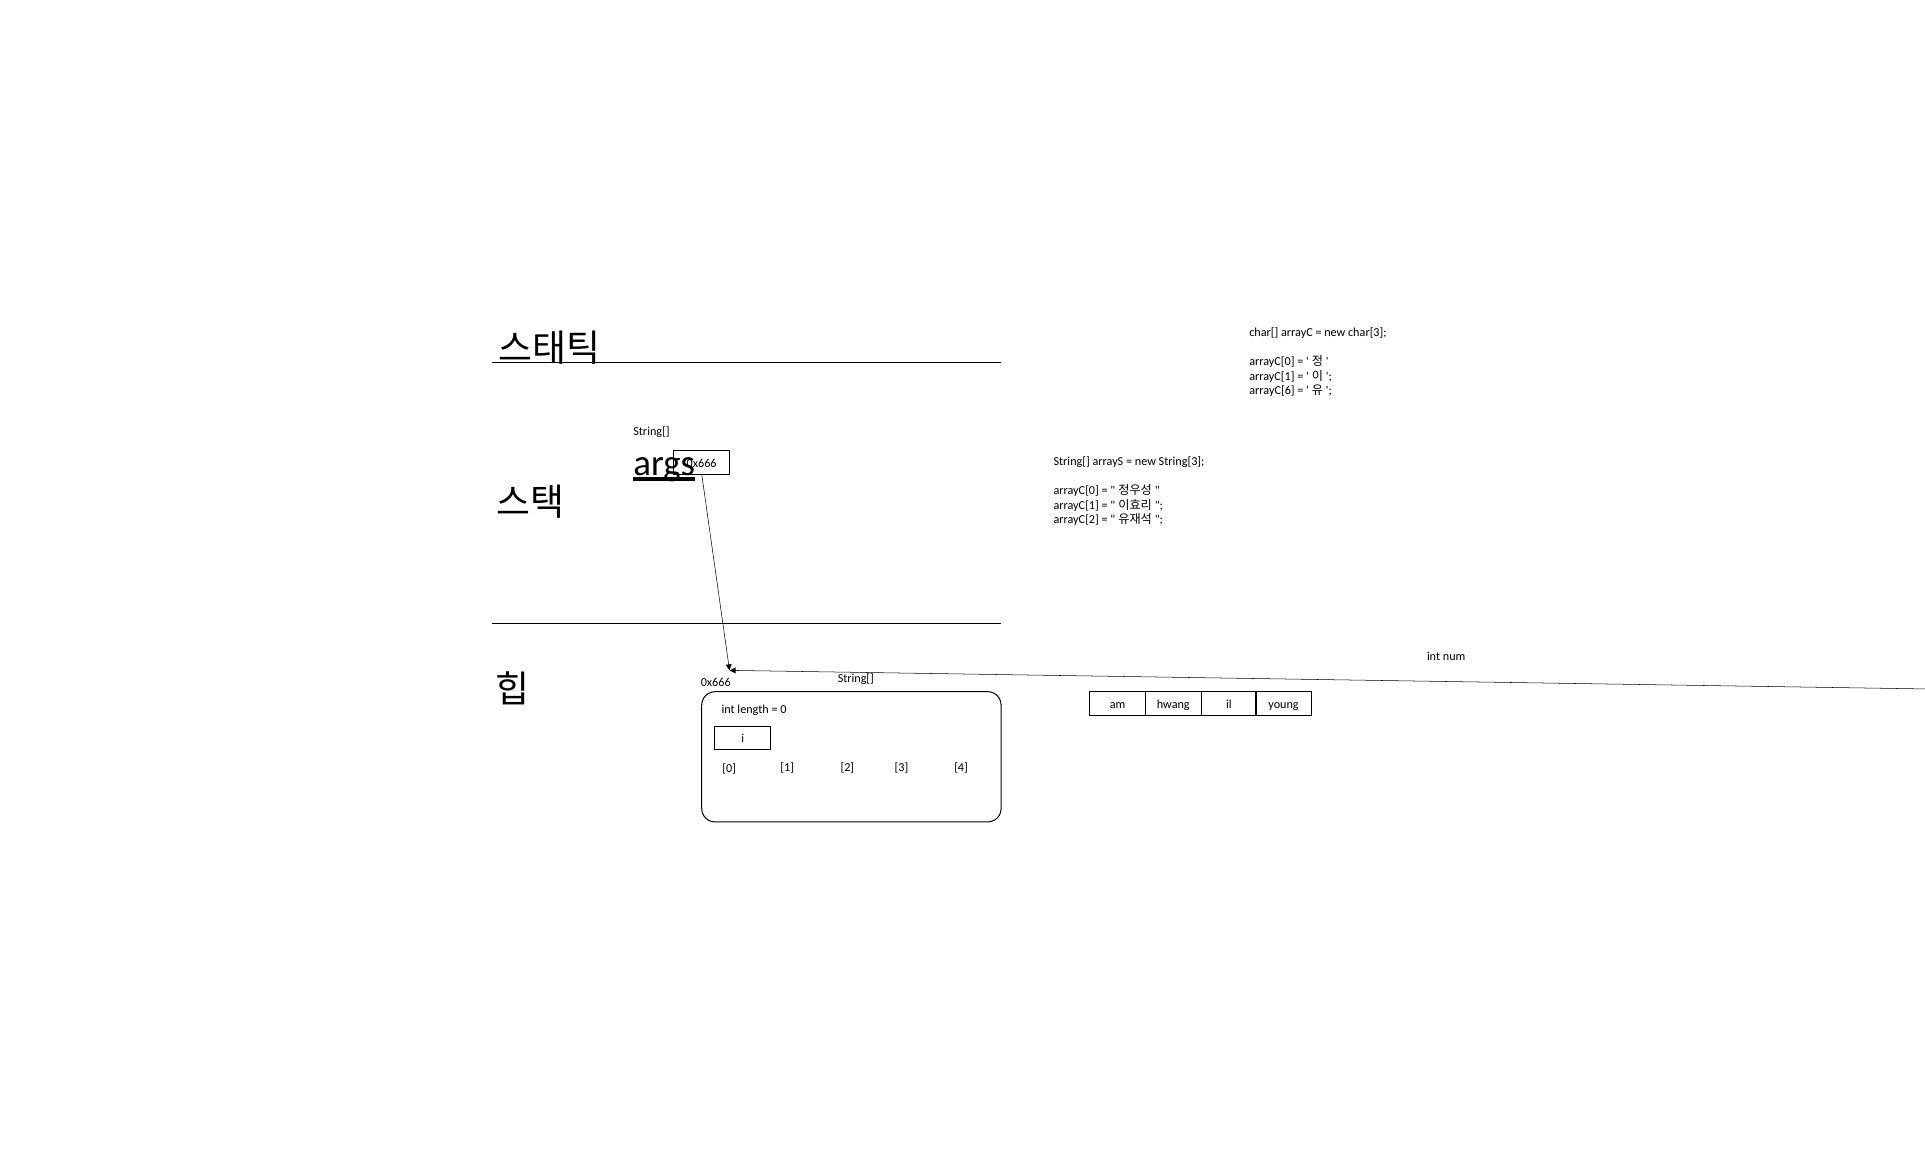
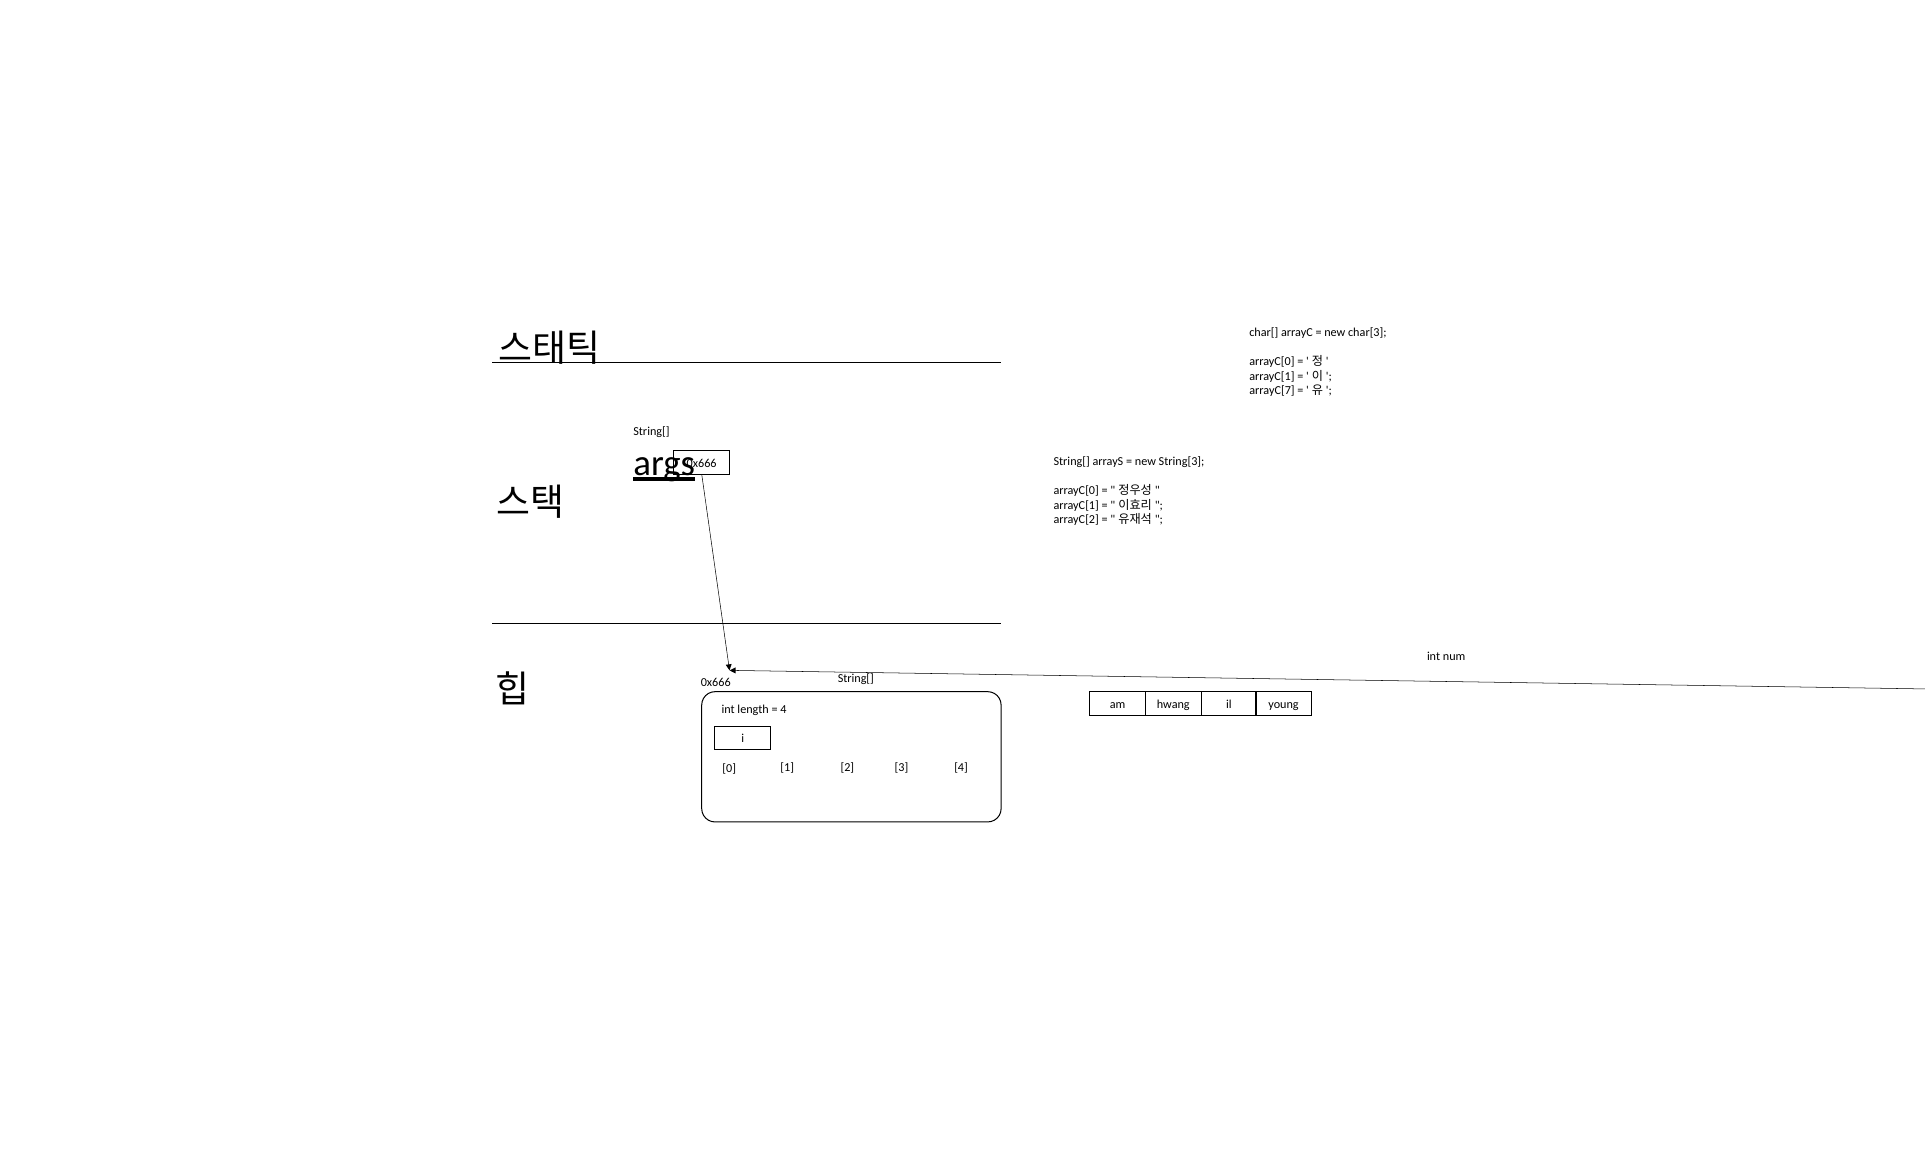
arrayC[6: arrayC[6 -> arrayC[7 (1272, 391)
0: 0 -> 4 (783, 709)
